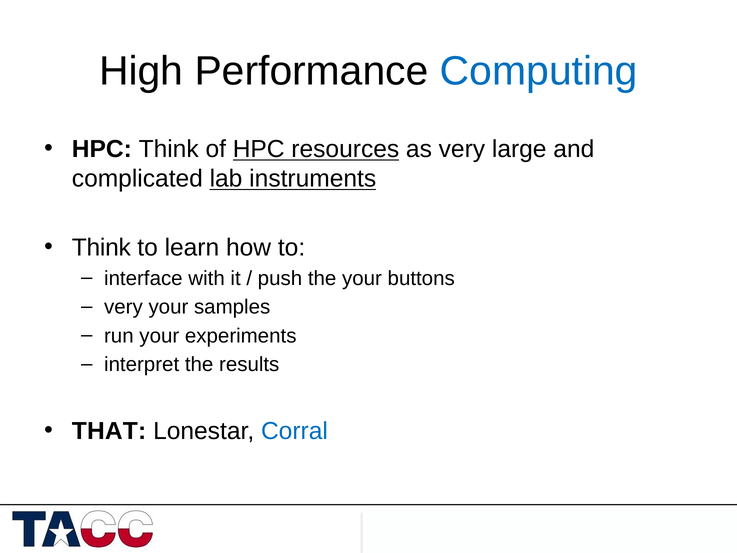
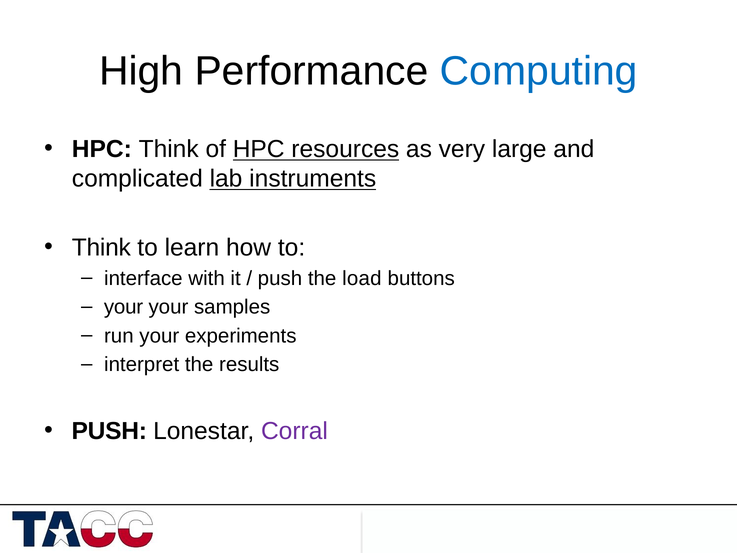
the your: your -> load (362, 278)
very: very -> your (124, 307)
THAT: THAT -> PUSH (109, 431)
Corral colour: blue -> purple (294, 431)
